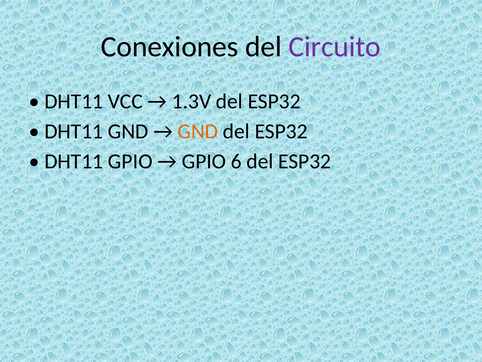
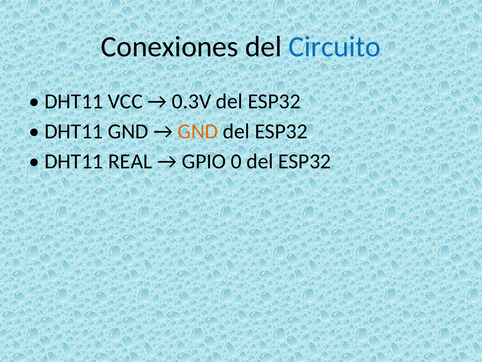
Circuito colour: purple -> blue (335, 47)
1.3V: 1.3V -> 0.3V (192, 101)
DHT11 GPIO: GPIO -> REAL (130, 161)
6: 6 -> 0 (236, 161)
